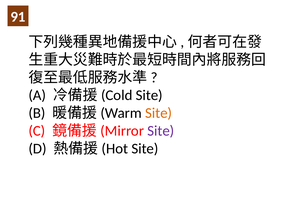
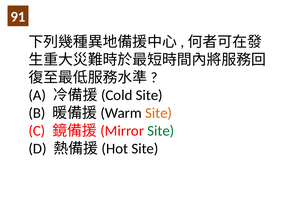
Site colour: purple -> green (161, 131)
